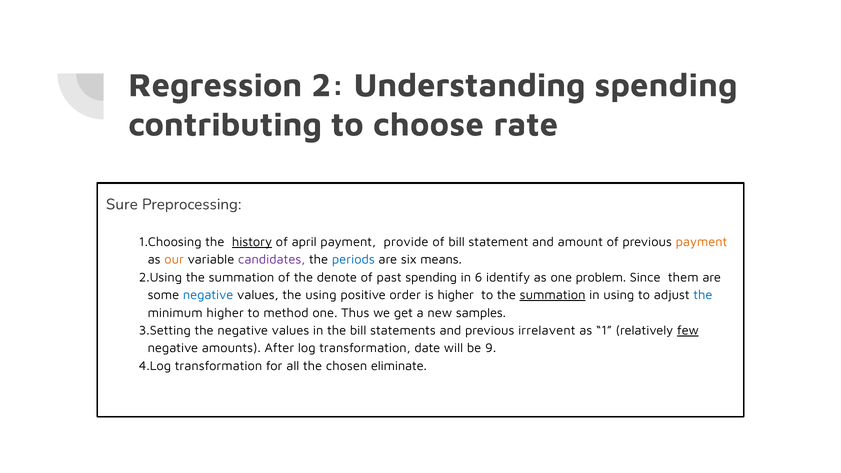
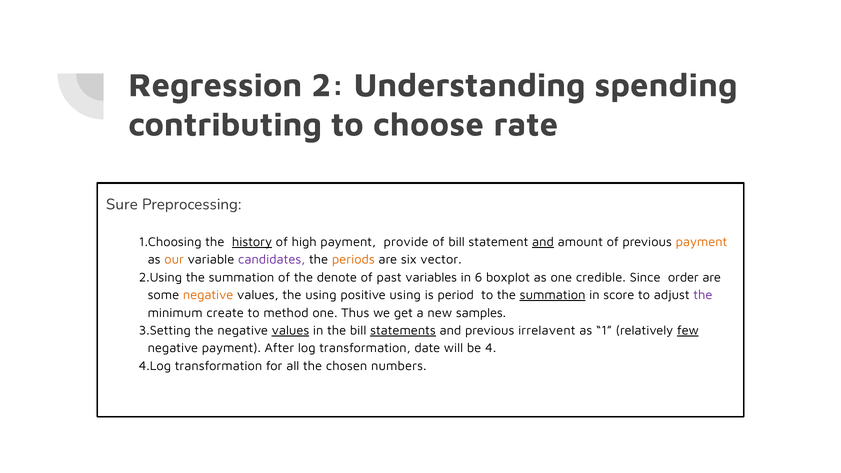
april: april -> high (304, 242)
and underline: none -> present (543, 242)
periods colour: blue -> orange (353, 260)
means: means -> vector (441, 260)
past spending: spending -> variables (431, 277)
identify: identify -> boxplot (508, 277)
problem: problem -> credible (601, 277)
them: them -> order (683, 277)
negative colour: blue -> orange (208, 295)
positive order: order -> using (405, 295)
is higher: higher -> period (456, 295)
in using: using -> score (619, 295)
the colour: blue -> purple (703, 295)
minimum higher: higher -> create (225, 313)
values underline: none -> present (290, 331)
statements underline: none -> present (403, 331)
negative amounts: amounts -> payment (231, 348)
9: 9 -> 4 (491, 348)
eliminate: eliminate -> numbers (399, 366)
